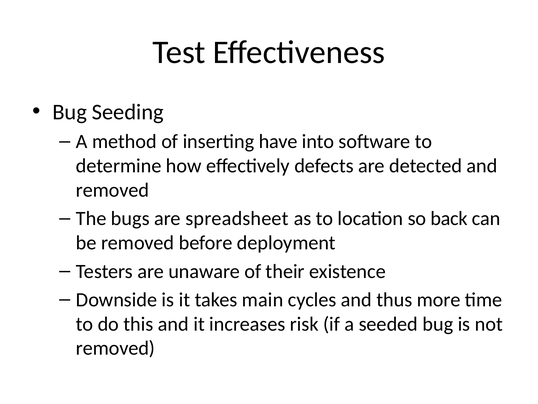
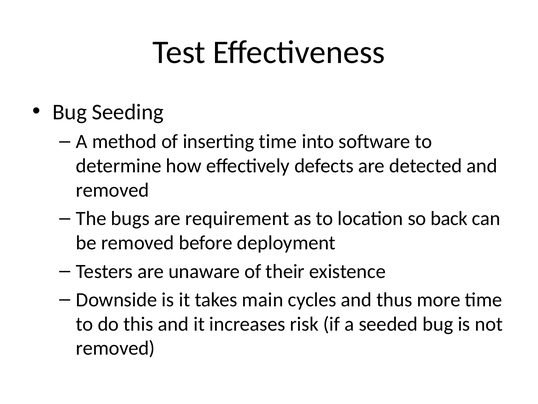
inserting have: have -> time (278, 141)
spreadsheet: spreadsheet -> requirement (237, 218)
